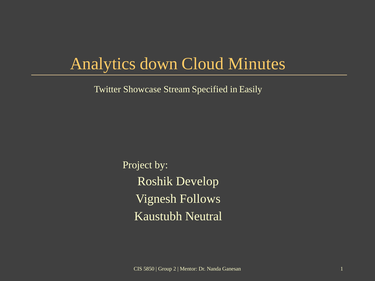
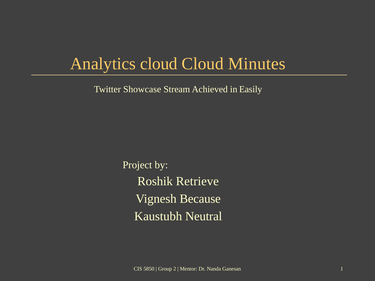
Analytics down: down -> cloud (159, 64)
Specified: Specified -> Achieved (210, 89)
Develop: Develop -> Retrieve (197, 182)
Follows: Follows -> Because (200, 199)
